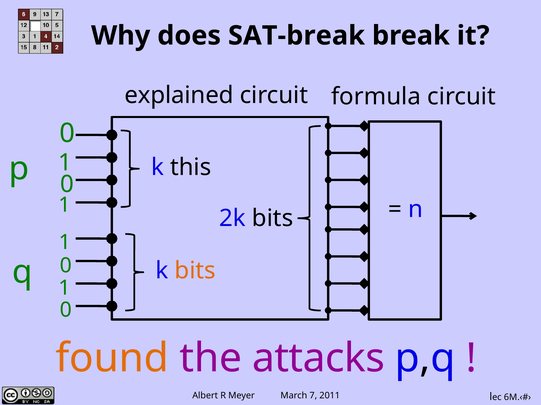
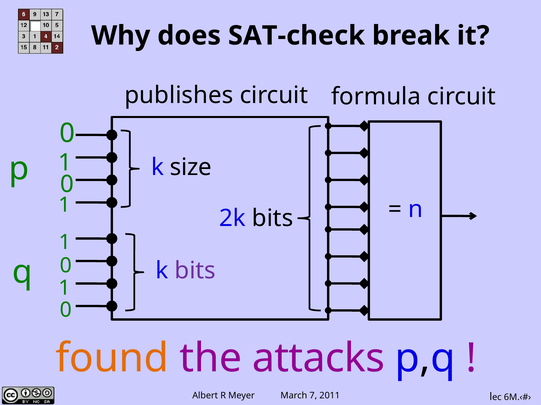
SAT-break: SAT-break -> SAT-check (297, 36)
explained: explained -> publishes (179, 95)
this: this -> size (191, 168)
bits colour: orange -> purple (195, 271)
